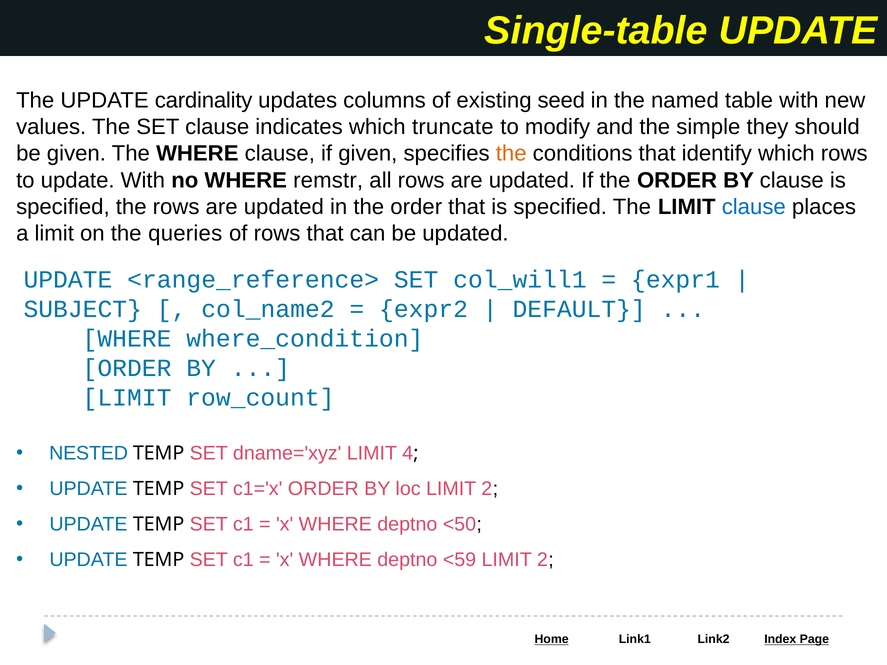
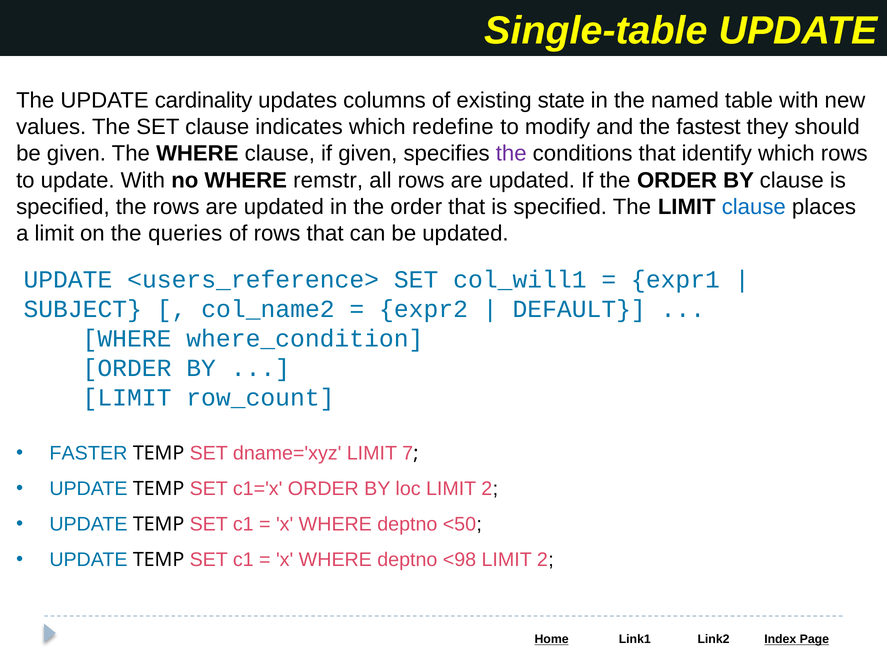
seed: seed -> state (561, 100)
truncate: truncate -> redefine (453, 127)
simple: simple -> fastest (708, 127)
the colour: orange -> purple (511, 154)
<range_reference>: <range_reference> -> <users_reference> (253, 280)
NESTED: NESTED -> FASTER (88, 454)
4: 4 -> 7 (408, 454)
<59: <59 -> <98 (459, 560)
